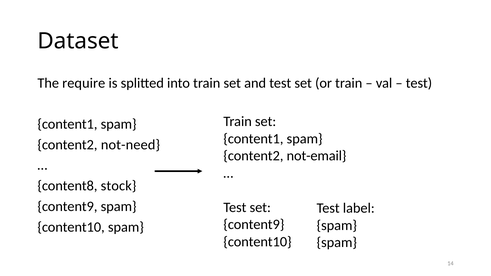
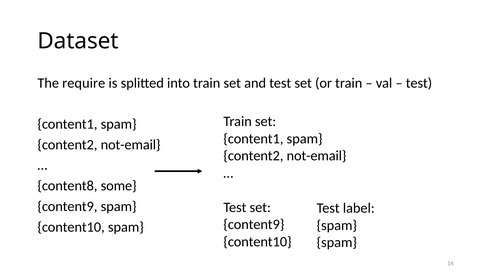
not-need: not-need -> not-email (131, 145)
stock: stock -> some (119, 186)
